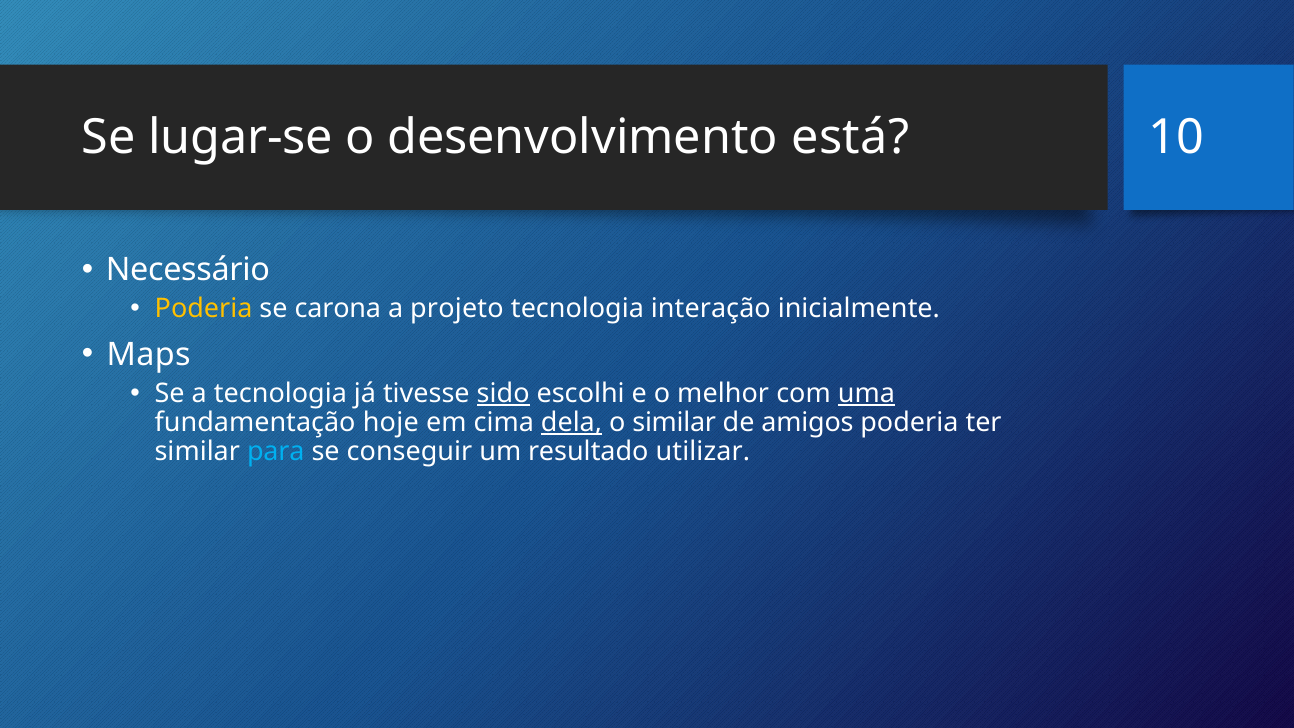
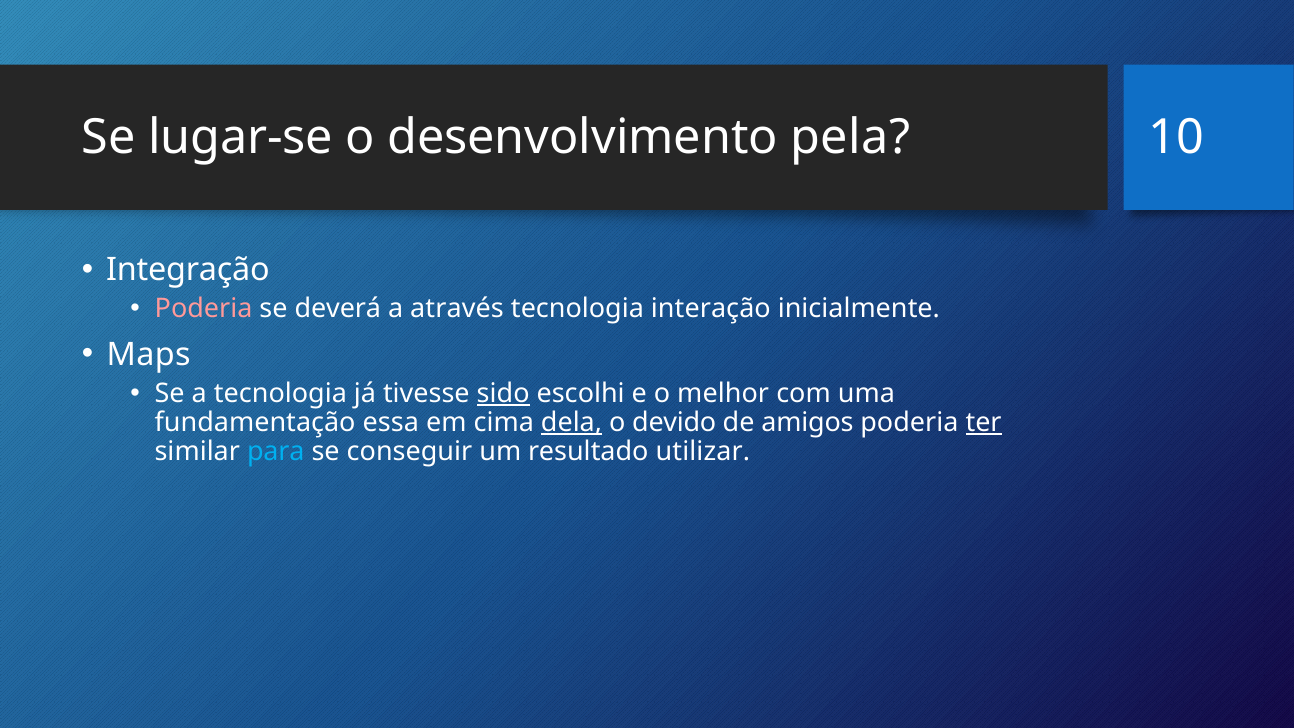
está: está -> pela (851, 137)
Necessário: Necessário -> Integração (188, 270)
Poderia colour: yellow -> pink (204, 309)
carona: carona -> deverá (338, 309)
projeto: projeto -> através (457, 309)
uma underline: present -> none (866, 393)
hoje: hoje -> essa (391, 422)
o similar: similar -> devido (674, 422)
ter underline: none -> present (984, 422)
